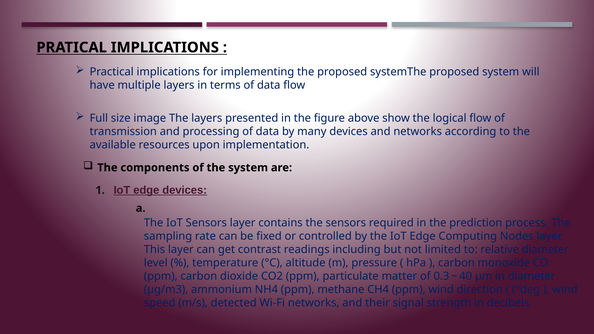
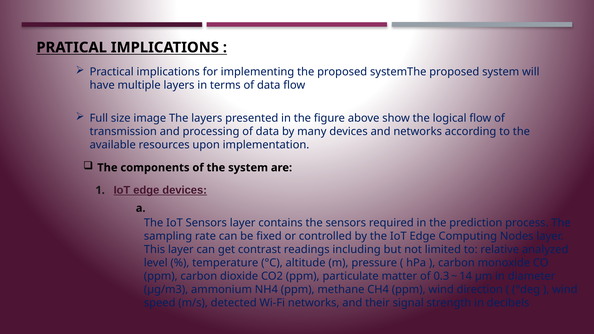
relative diameter: diameter -> analyzed (545, 250)
40: 40 -> 14 (466, 276)
